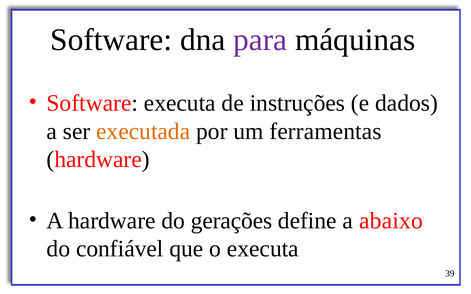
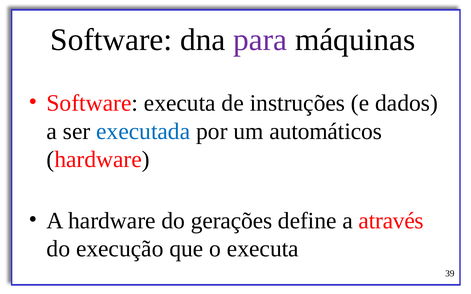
executada colour: orange -> blue (143, 131)
ferramentas: ferramentas -> automáticos (326, 131)
abaixo: abaixo -> através (391, 221)
confiável: confiável -> execução (120, 249)
